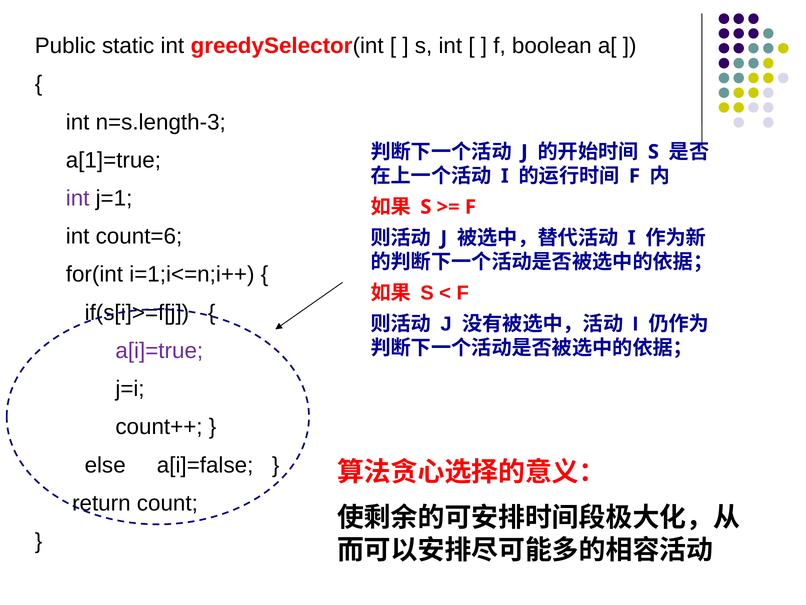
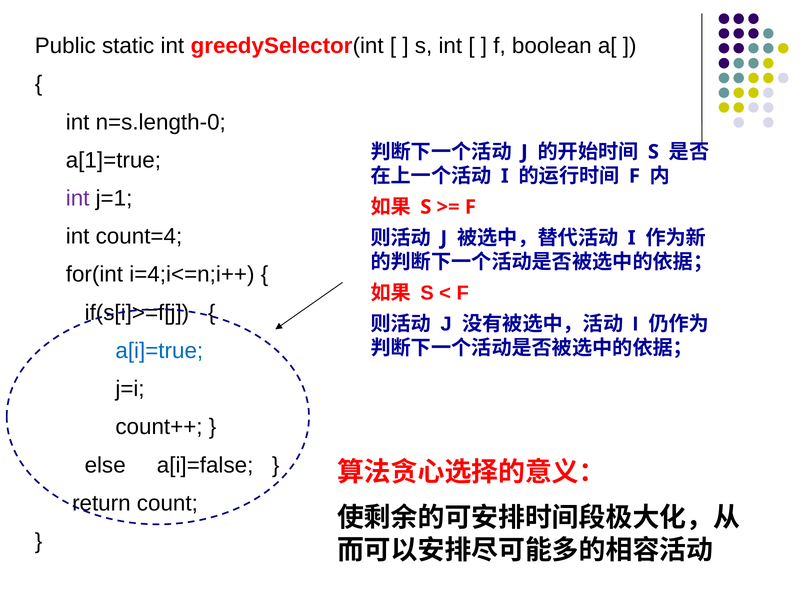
n=s.length-3: n=s.length-3 -> n=s.length-0 (161, 122)
count=6: count=6 -> count=4 (139, 236)
i=1;i<=n;i++: i=1;i<=n;i++ -> i=4;i<=n;i++ (192, 274)
a[i]=true colour: purple -> blue (159, 350)
